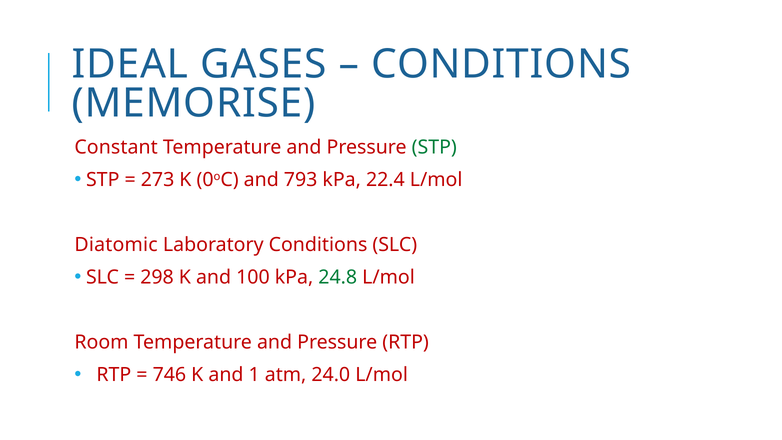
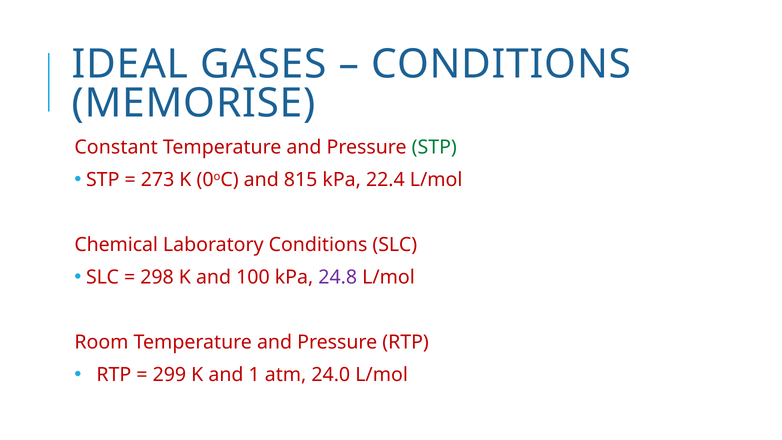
793: 793 -> 815 (301, 180)
Diatomic: Diatomic -> Chemical (116, 245)
24.8 colour: green -> purple (338, 277)
746: 746 -> 299 (169, 375)
